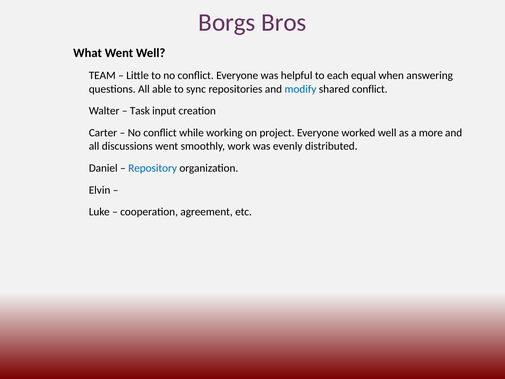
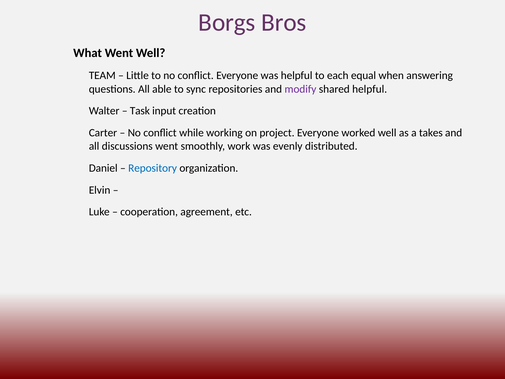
modify colour: blue -> purple (300, 89)
shared conflict: conflict -> helpful (370, 89)
more: more -> takes (431, 133)
